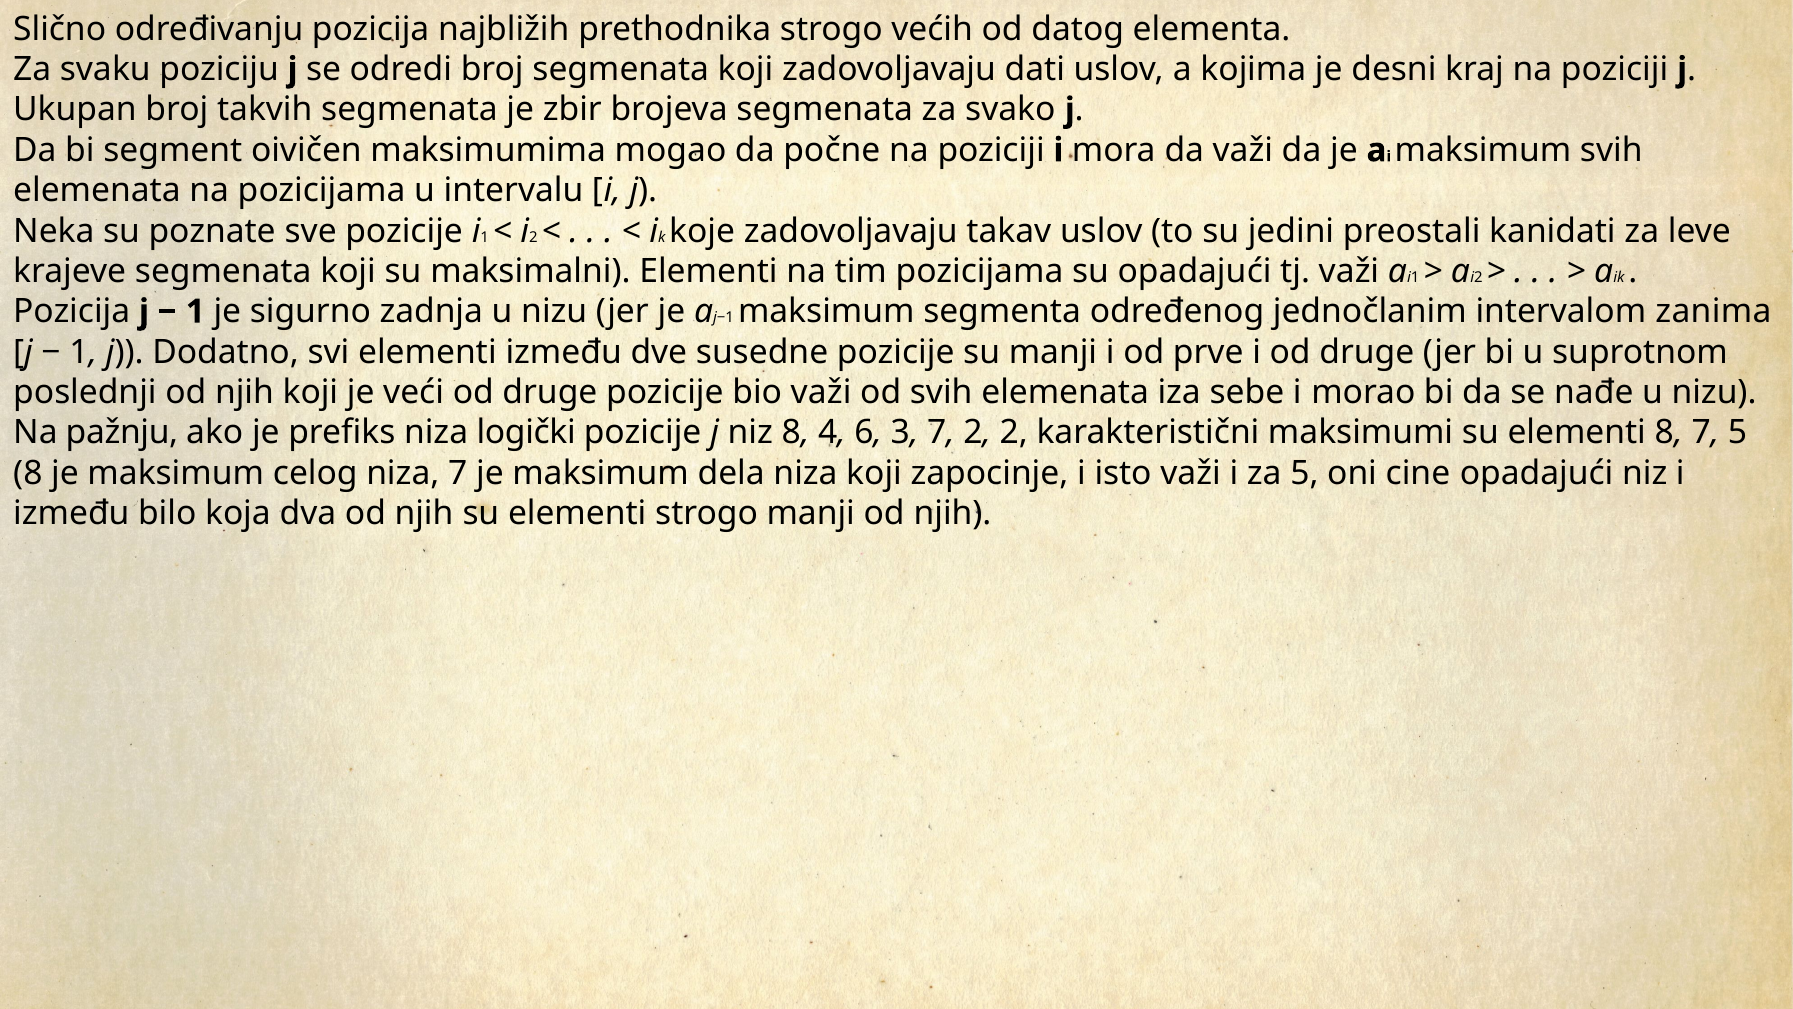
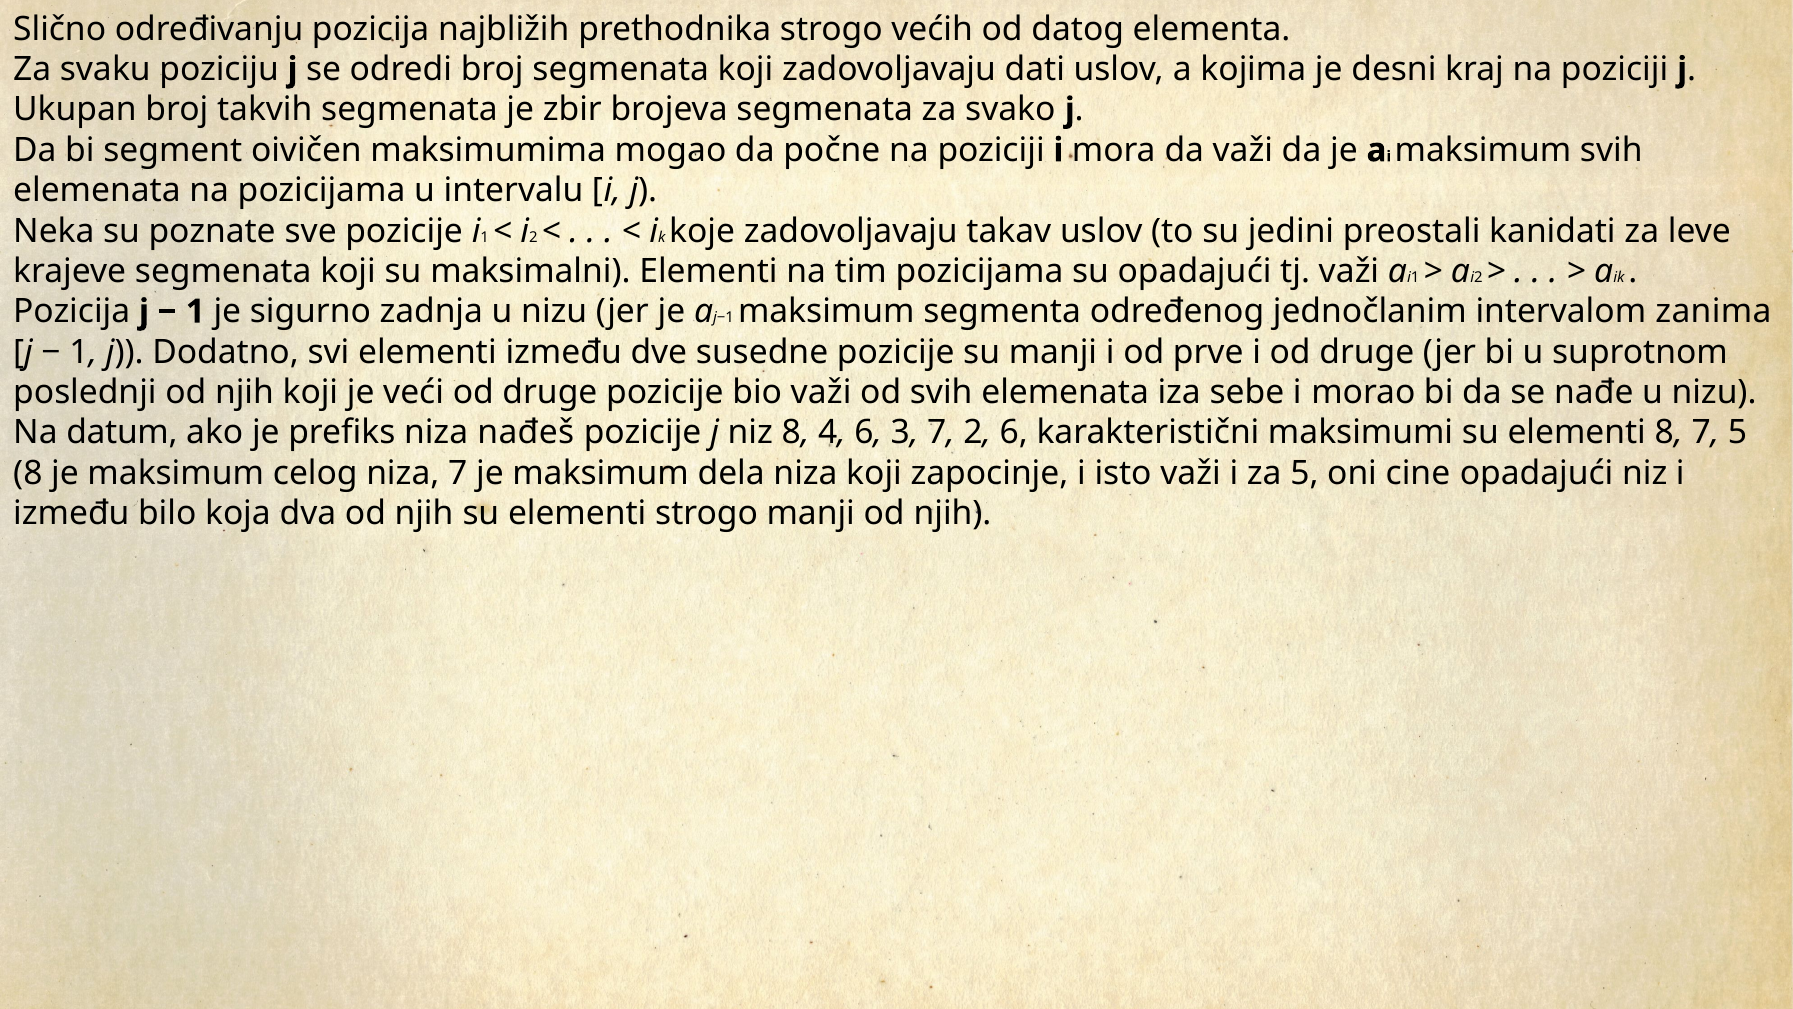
pažnju: pažnju -> datum (122, 433)
logički: logički -> nađeš (526, 433)
2 2: 2 -> 6 (1014, 433)
